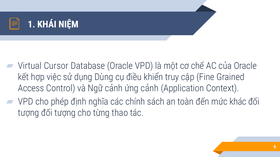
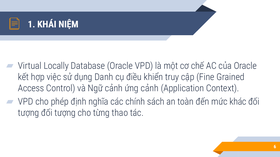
Cursor: Cursor -> Locally (56, 66)
Dùng: Dùng -> Danh (104, 77)
